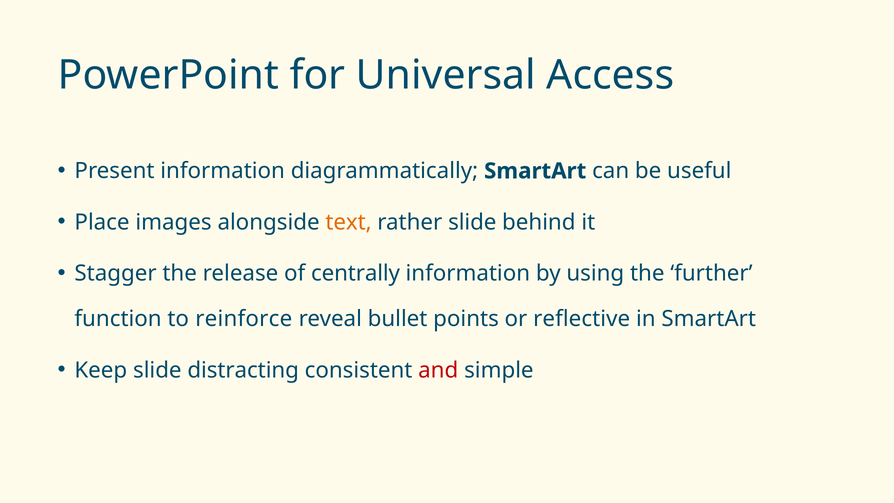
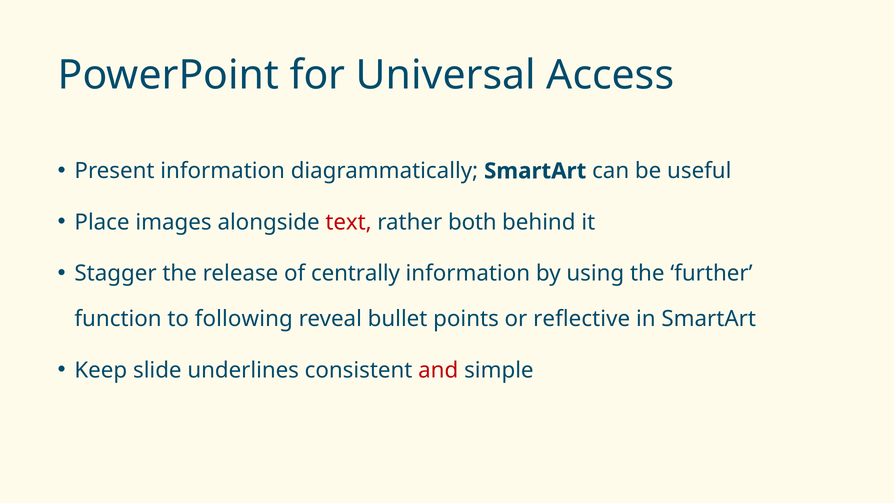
text colour: orange -> red (349, 222)
rather slide: slide -> both (472, 222)
reinforce: reinforce -> following (244, 319)
distracting: distracting -> underlines (243, 370)
